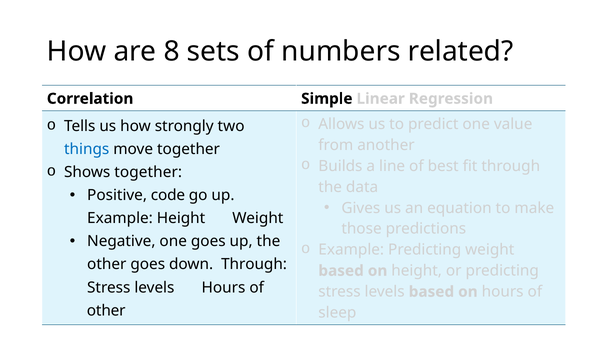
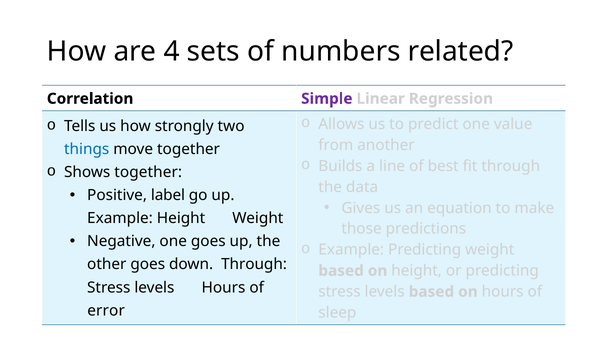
8: 8 -> 4 (172, 52)
Simple colour: black -> purple (327, 99)
code: code -> label (168, 196)
other: other -> error (106, 311)
